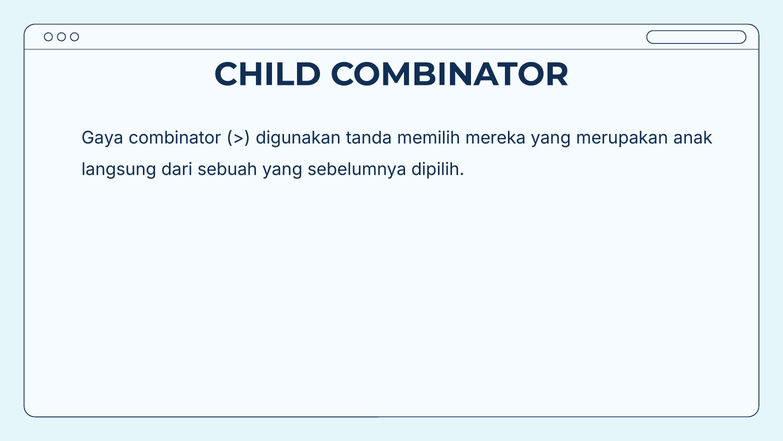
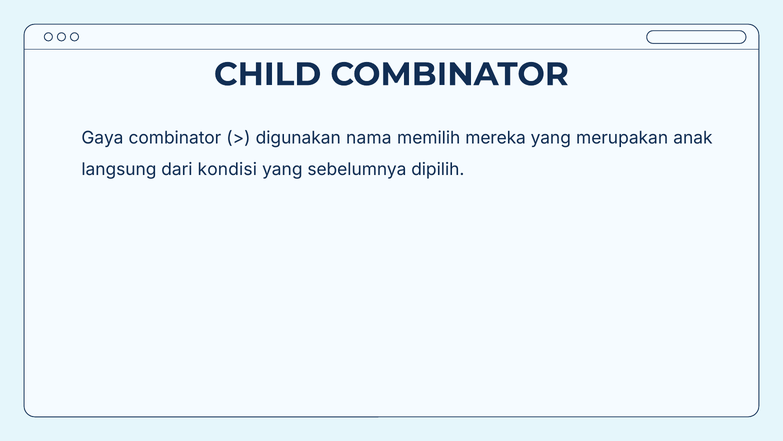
tanda: tanda -> nama (369, 138)
sebuah: sebuah -> kondisi (227, 169)
